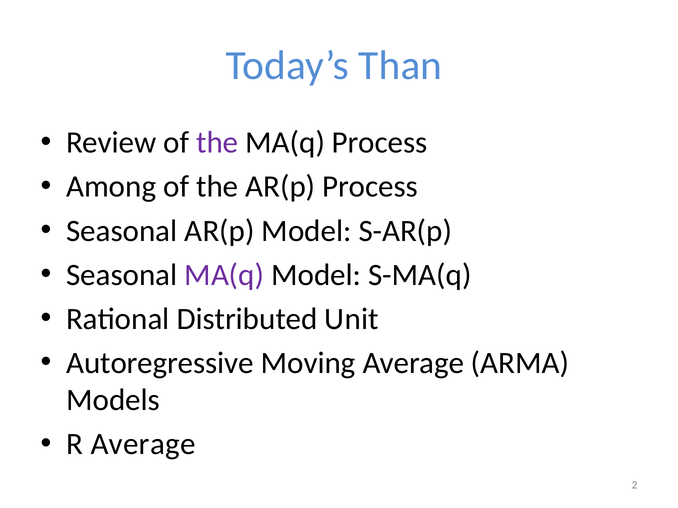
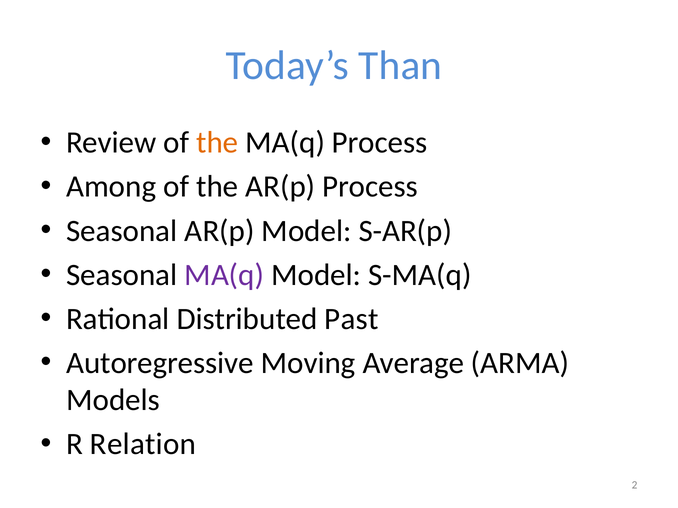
the colour: purple -> orange (217, 143)
Unit: Unit -> Past (352, 319)
R Average: Average -> Relation (143, 445)
